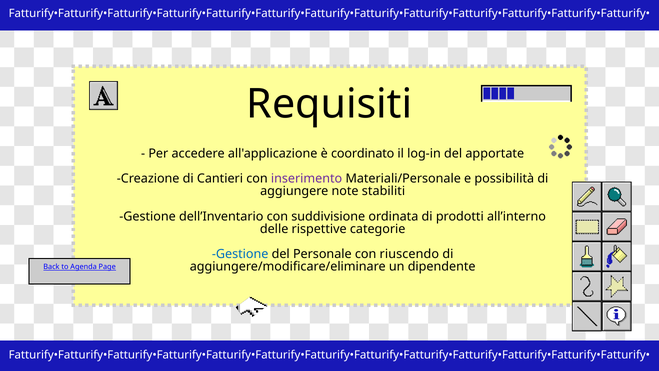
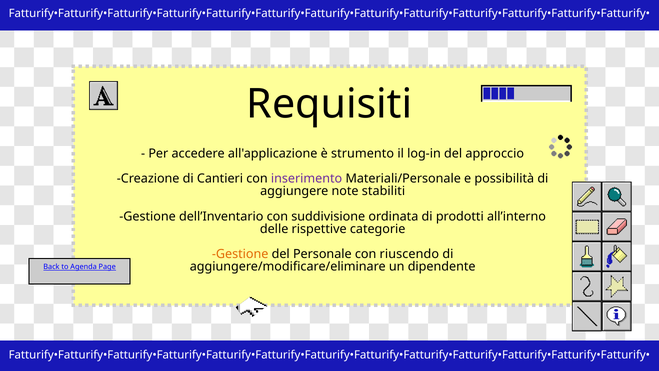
coordinato: coordinato -> strumento (363, 153)
apportate: apportate -> approccio (495, 153)
Gestione colour: blue -> orange (240, 254)
